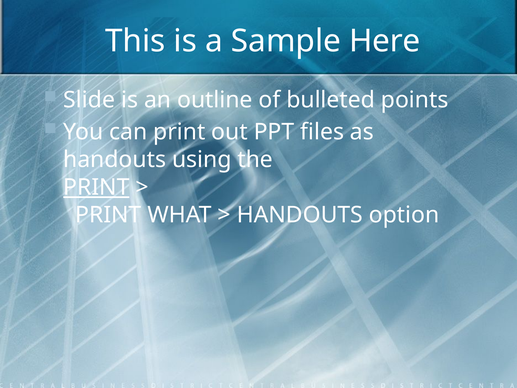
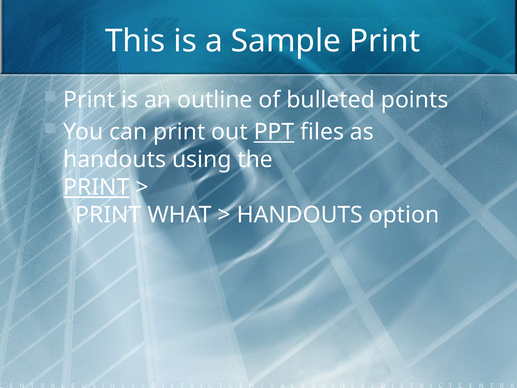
Sample Here: Here -> Print (385, 41)
Slide: Slide -> Print (89, 100)
PPT underline: none -> present (274, 132)
